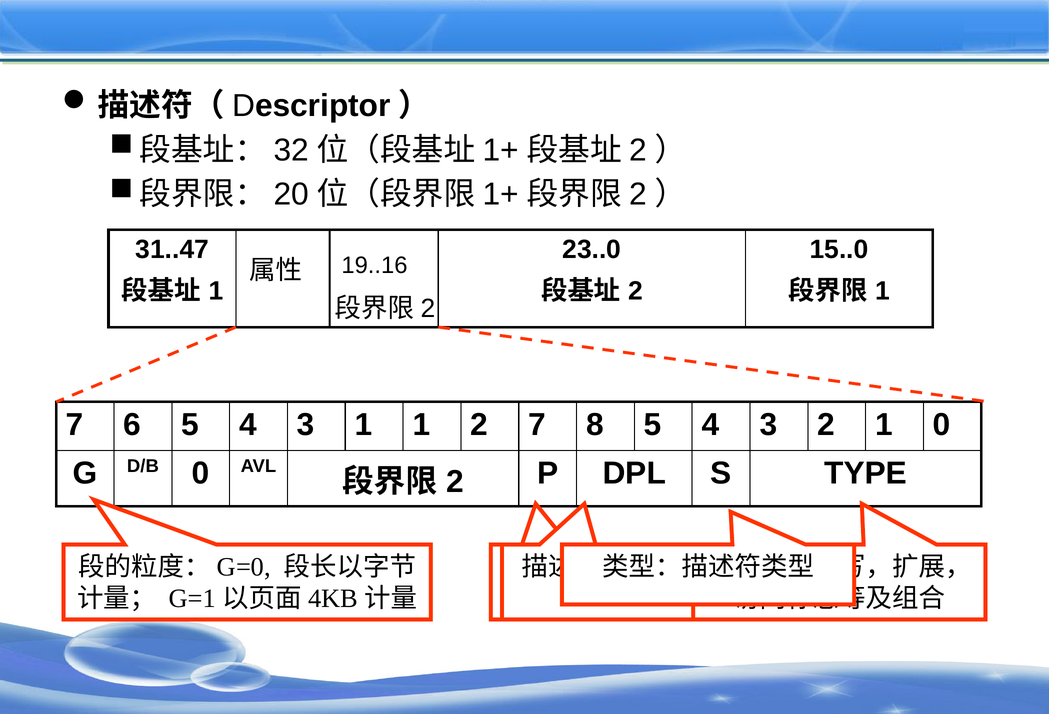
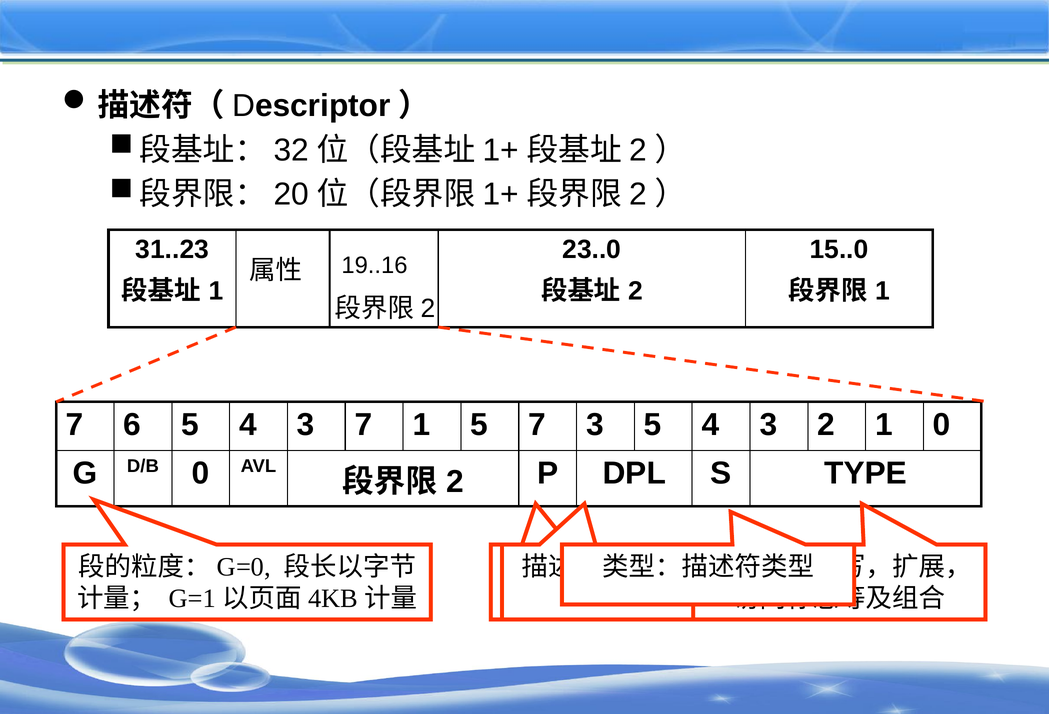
31..47: 31..47 -> 31..23 (172, 249)
3 1: 1 -> 7 (364, 425)
1 2: 2 -> 5 (479, 425)
7 8: 8 -> 3 (595, 425)
